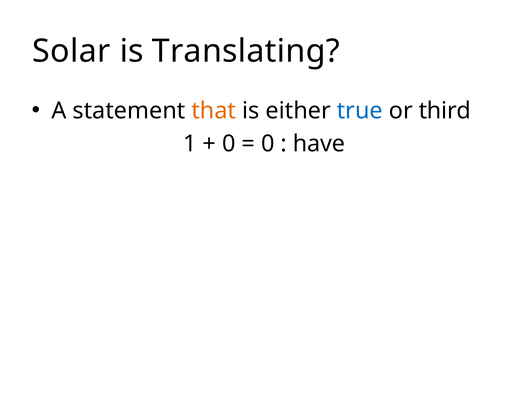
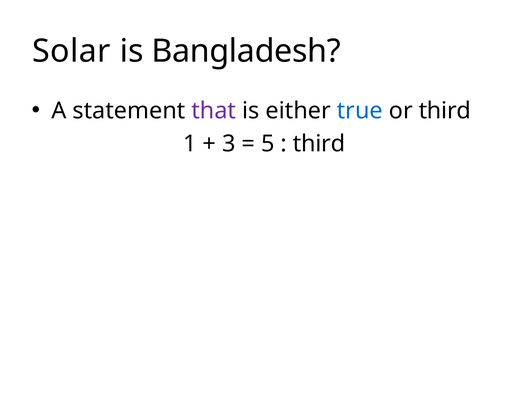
Translating: Translating -> Bangladesh (246, 51)
that colour: orange -> purple (214, 111)
0: 0 -> 3 (229, 144)
0: 0 -> 5 (268, 144)
have: have -> third (319, 144)
